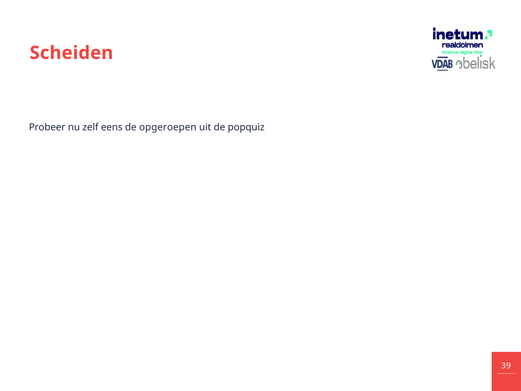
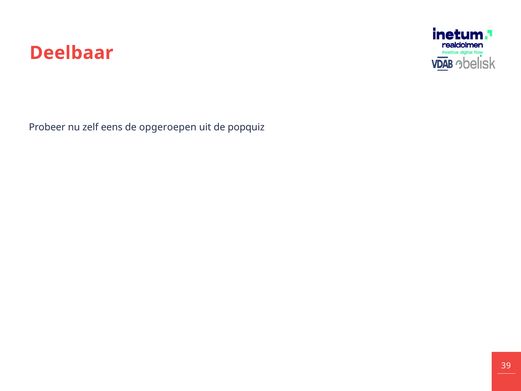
Scheiden: Scheiden -> Deelbaar (71, 53)
